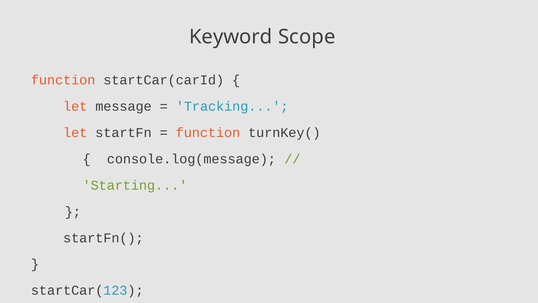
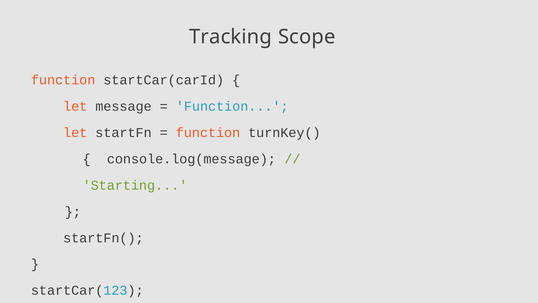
Keyword: Keyword -> Tracking (231, 37)
Tracking: Tracking -> Function (232, 106)
